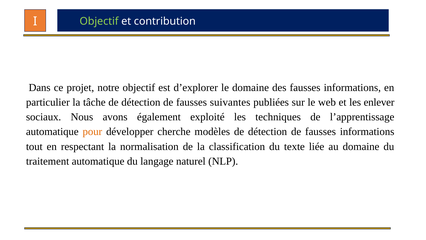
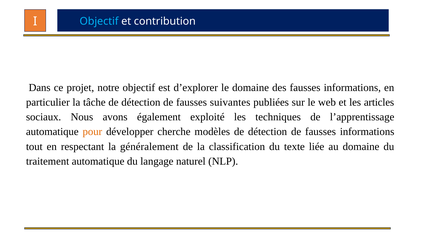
Objectif colour: light green -> light blue (99, 21)
enlever: enlever -> articles (379, 102)
normalisation: normalisation -> généralement (149, 146)
